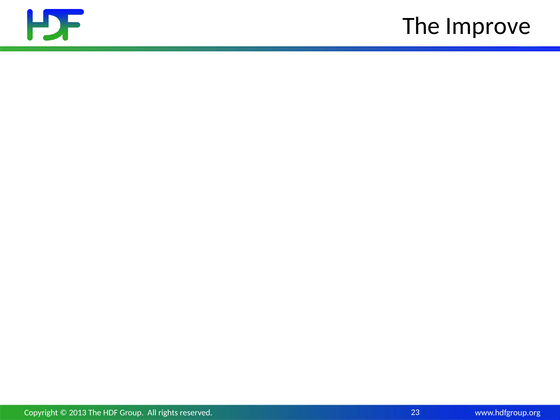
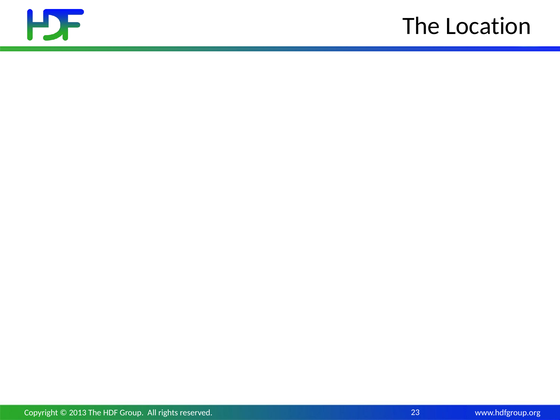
Improve: Improve -> Location (488, 26)
